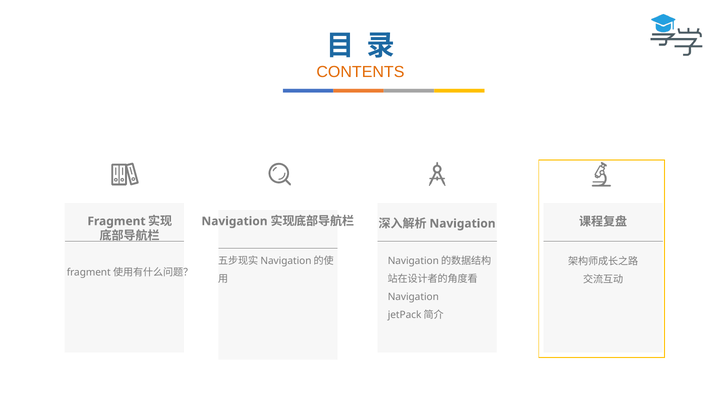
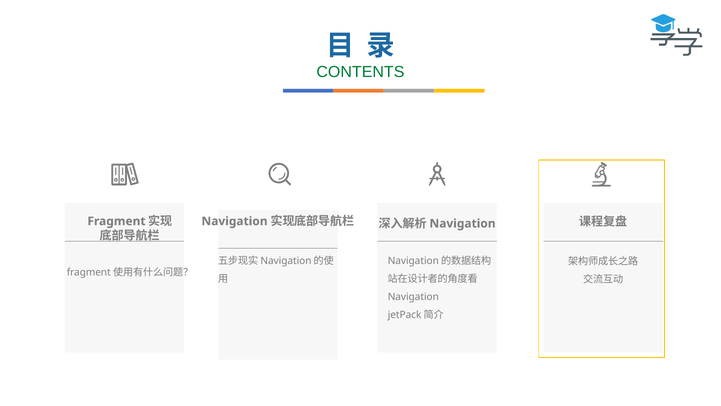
CONTENTS colour: orange -> green (360, 72)
